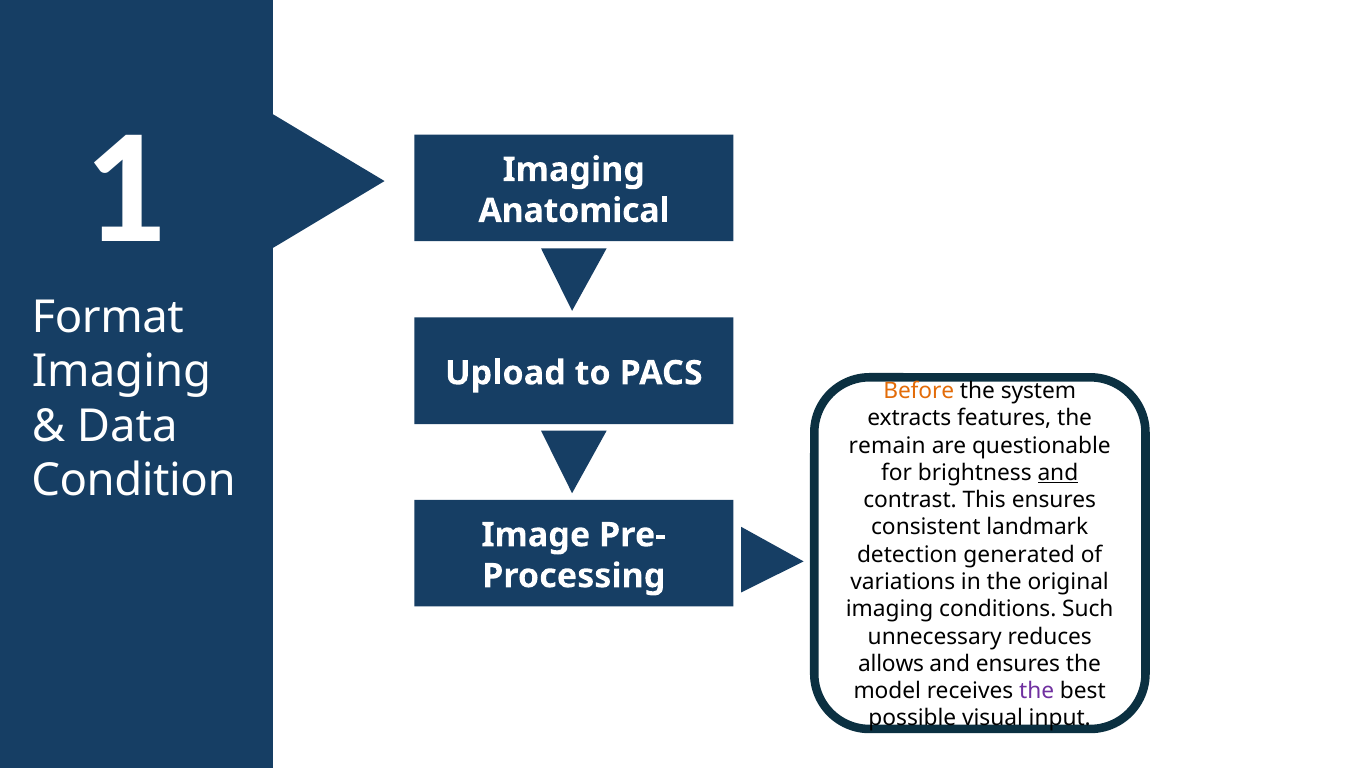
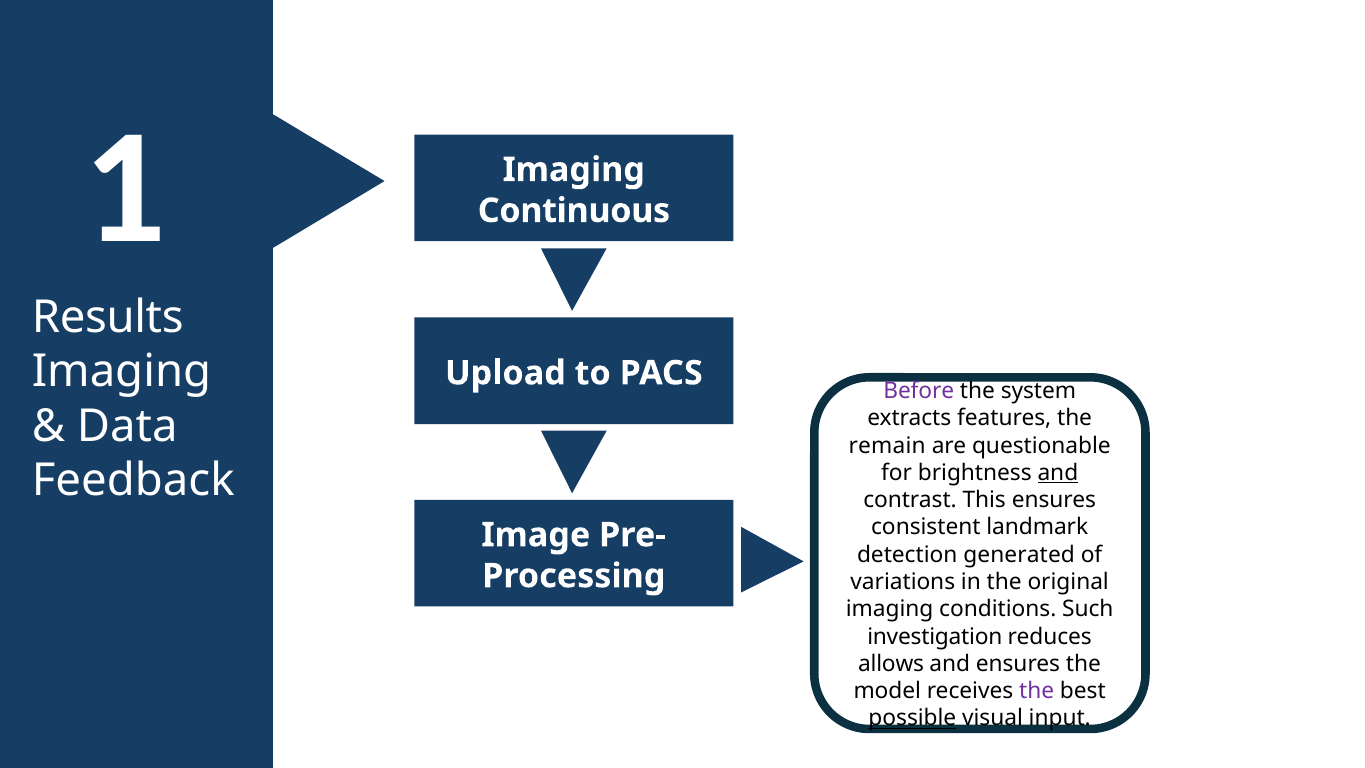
Anatomical: Anatomical -> Continuous (574, 211)
Format: Format -> Results (108, 317)
Before colour: orange -> purple (919, 391)
Condition: Condition -> Feedback (133, 481)
unnecessary: unnecessary -> investigation (935, 636)
possible underline: none -> present (912, 718)
